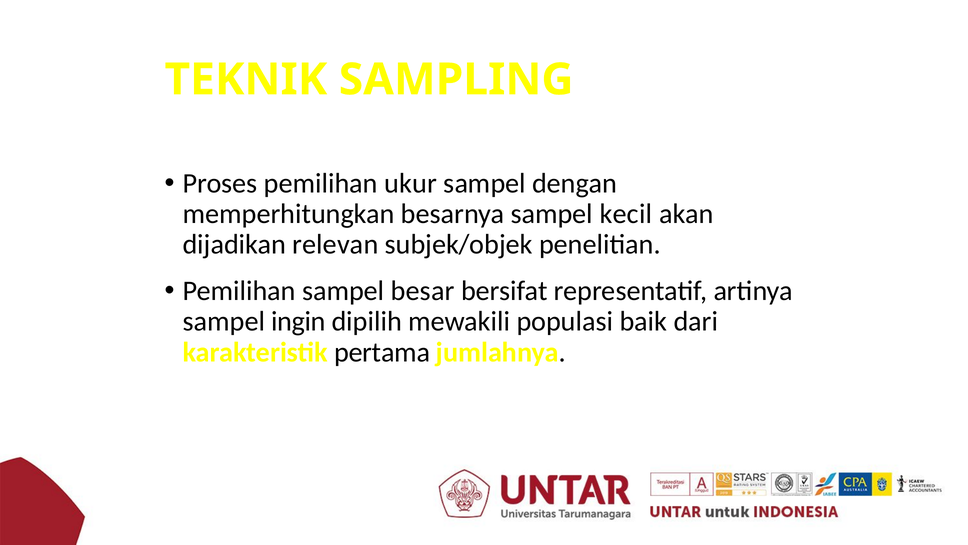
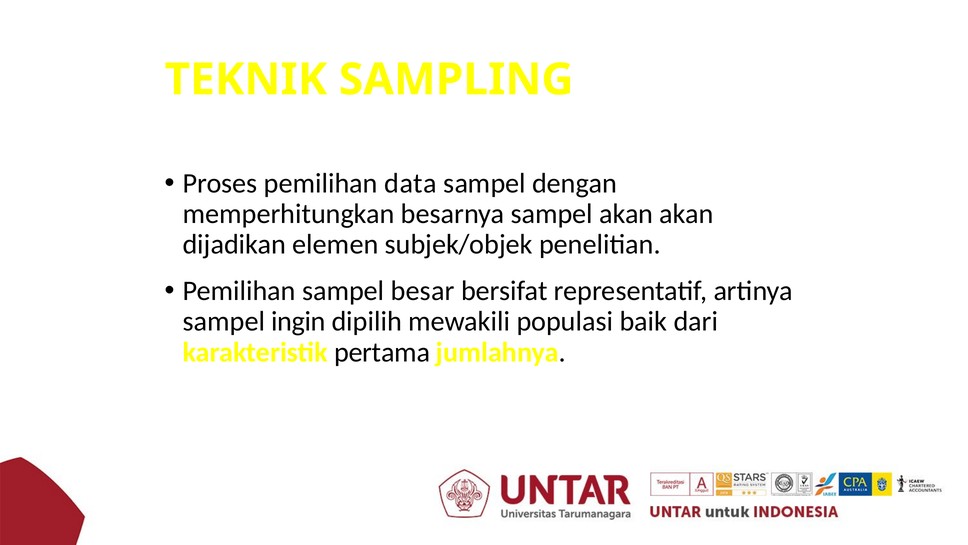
ukur: ukur -> data (410, 183)
sampel kecil: kecil -> akan (626, 214)
relevan: relevan -> elemen (335, 244)
